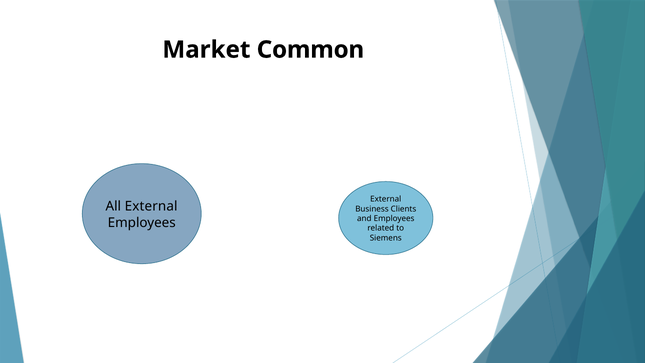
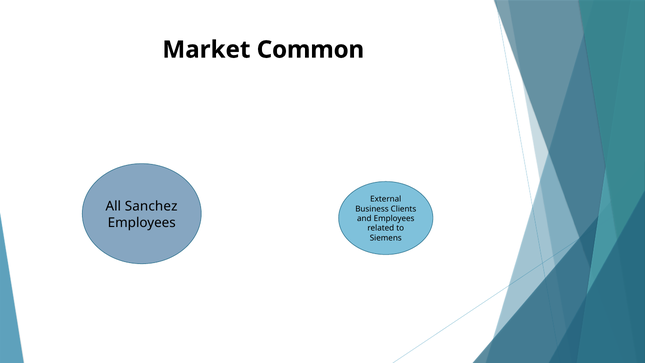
All External: External -> Sanchez (151, 206)
